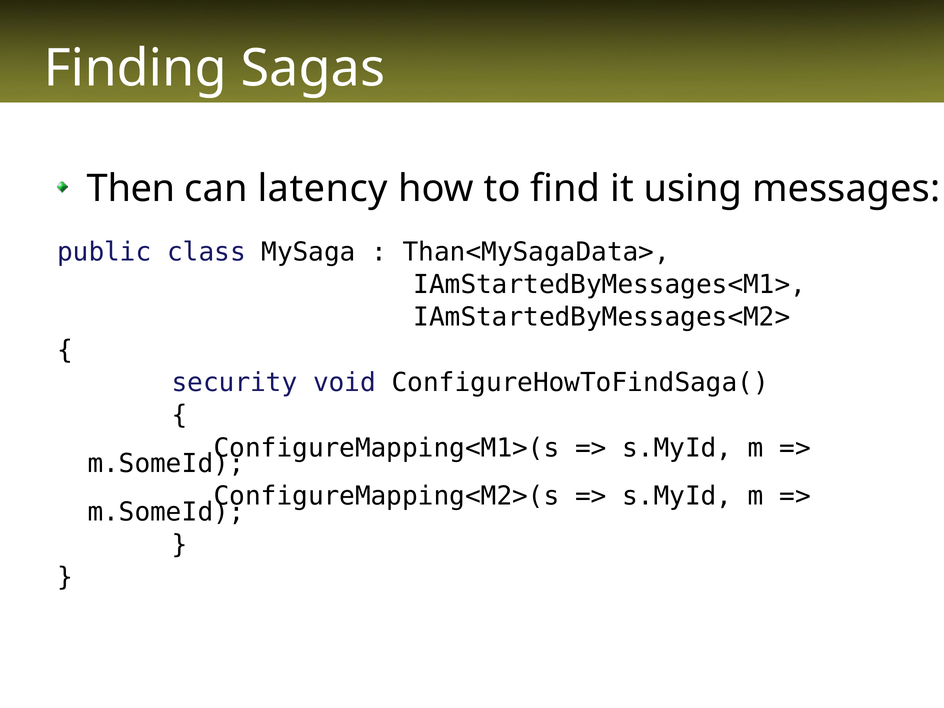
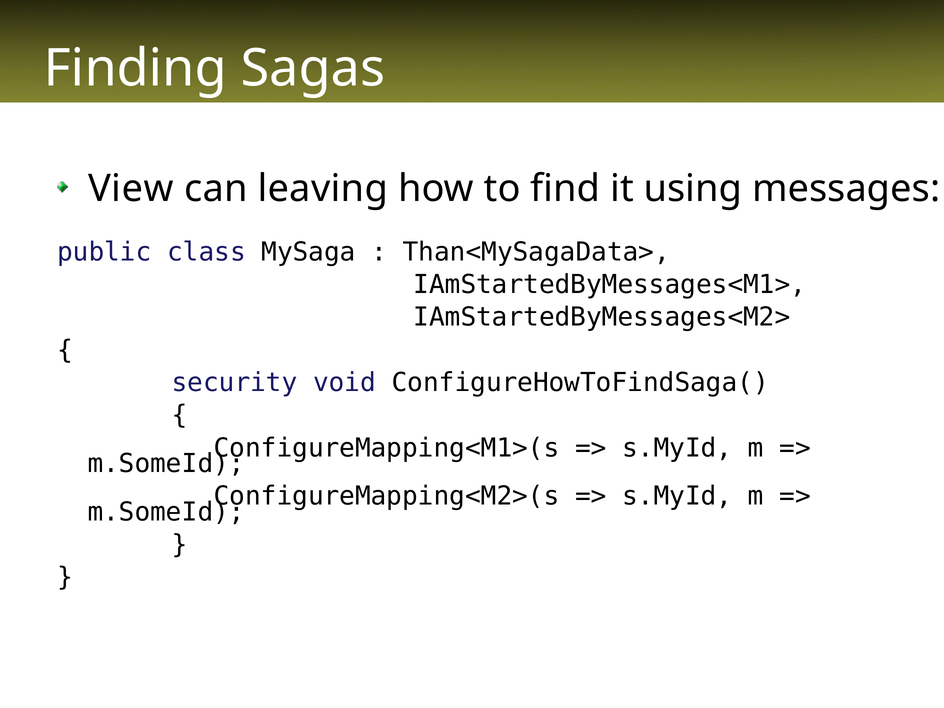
Then: Then -> View (131, 188)
latency: latency -> leaving (323, 188)
